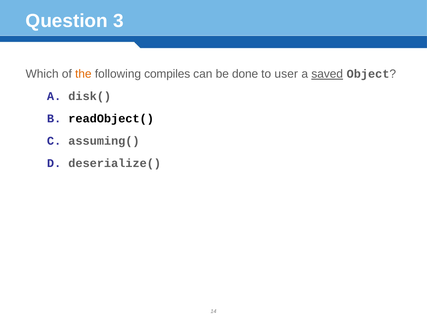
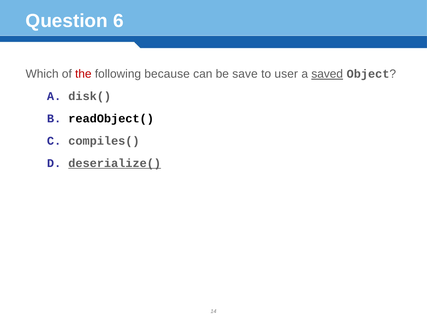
3: 3 -> 6 (118, 21)
the colour: orange -> red (83, 74)
compiles: compiles -> because (167, 74)
done: done -> save (245, 74)
assuming(: assuming( -> compiles( (104, 141)
deserialize( underline: none -> present (115, 163)
